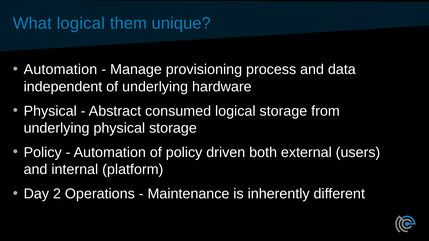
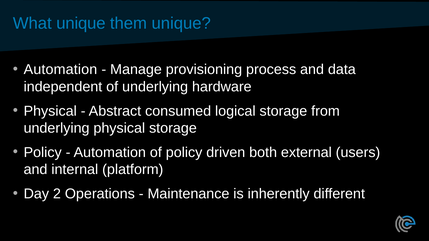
What logical: logical -> unique (81, 23)
